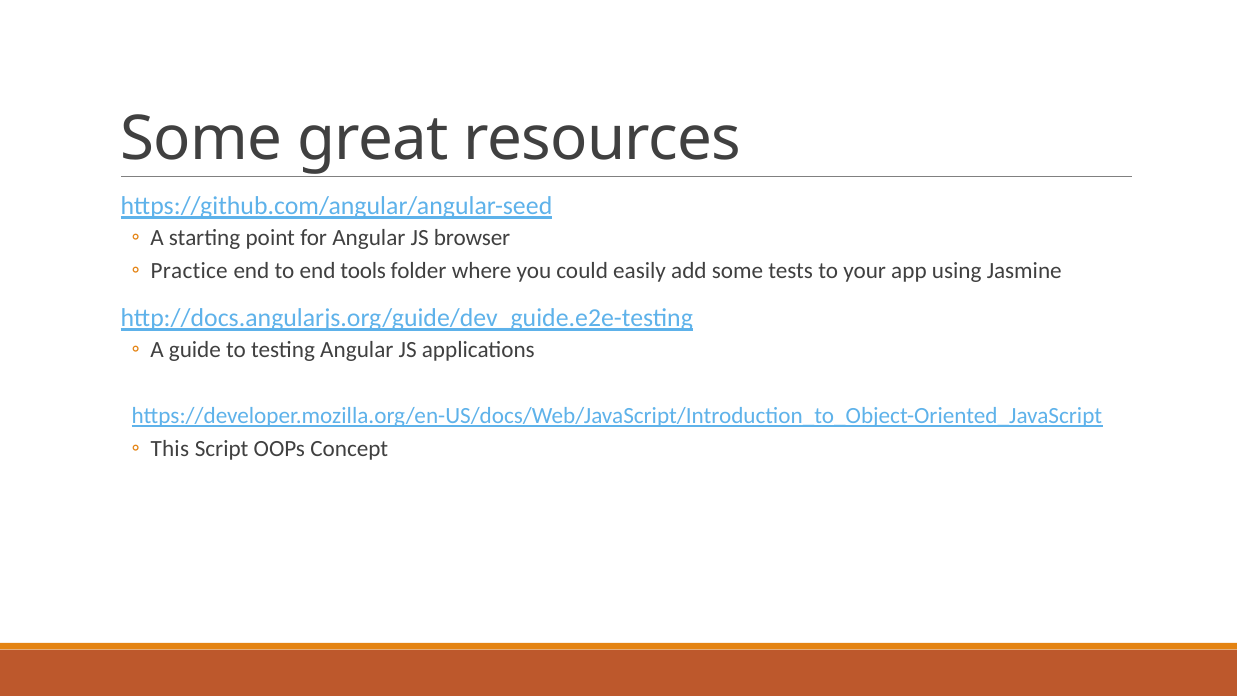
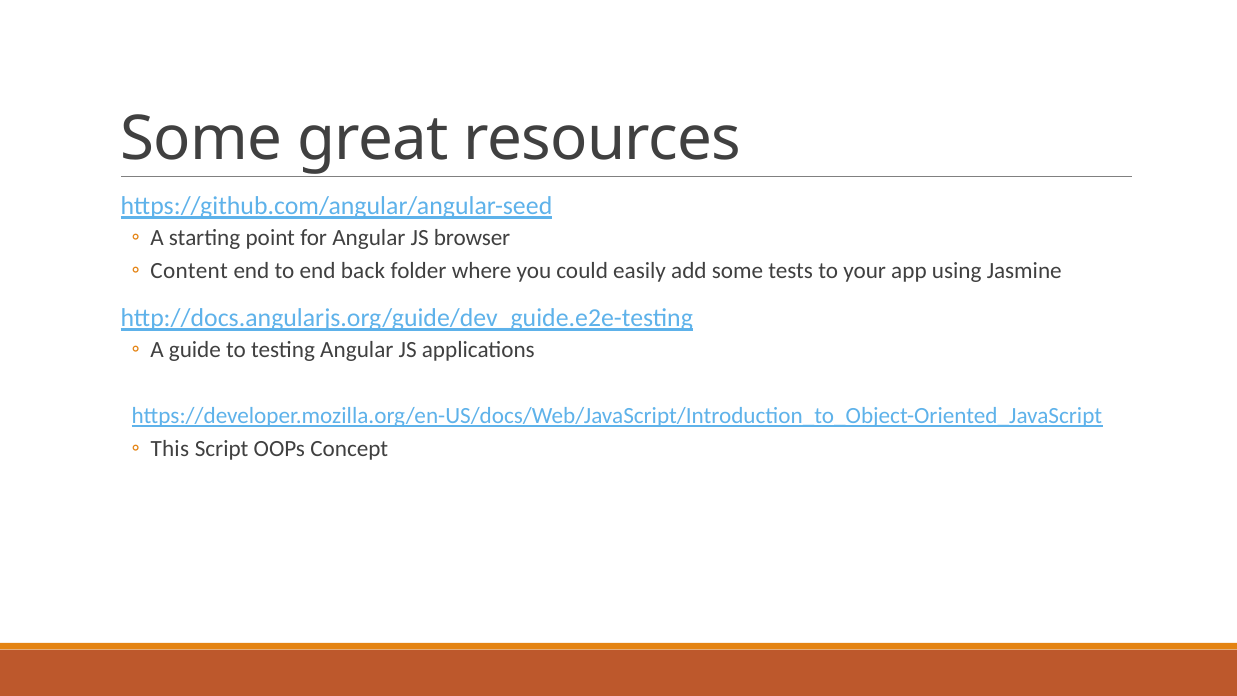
Practice: Practice -> Content (189, 271)
tools: tools -> back (363, 271)
